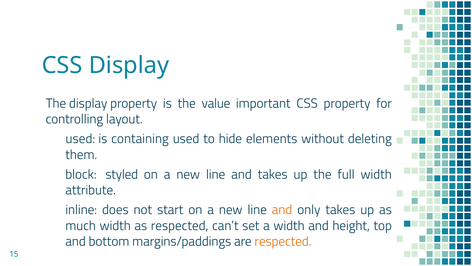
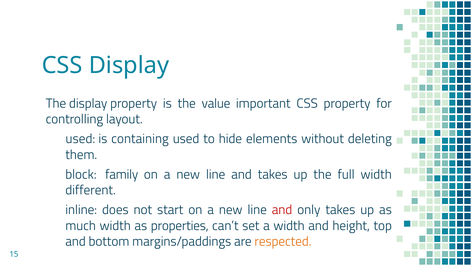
styled: styled -> family (122, 174)
attribute: attribute -> different (91, 190)
and colour: orange -> red (282, 210)
as respected: respected -> properties (180, 225)
